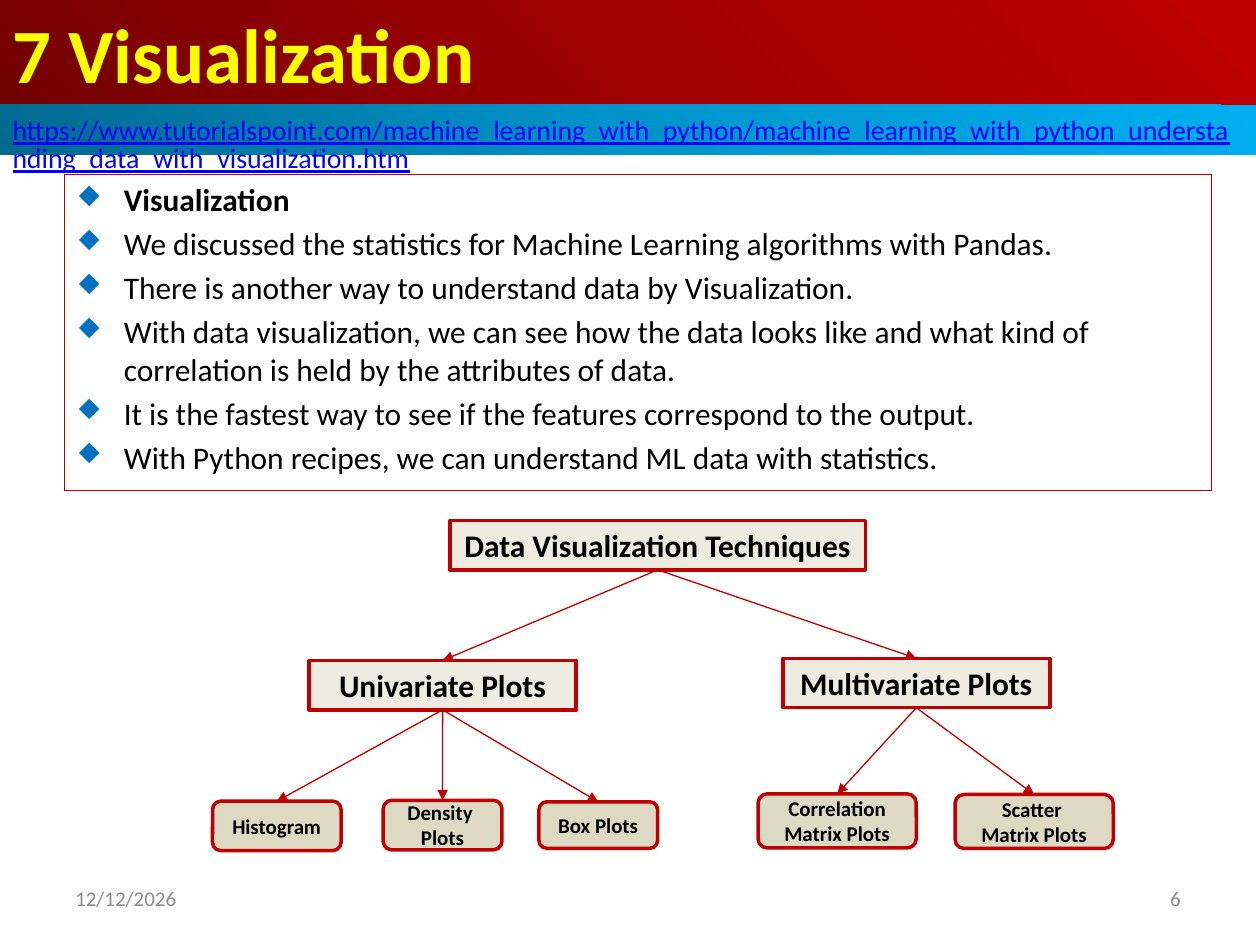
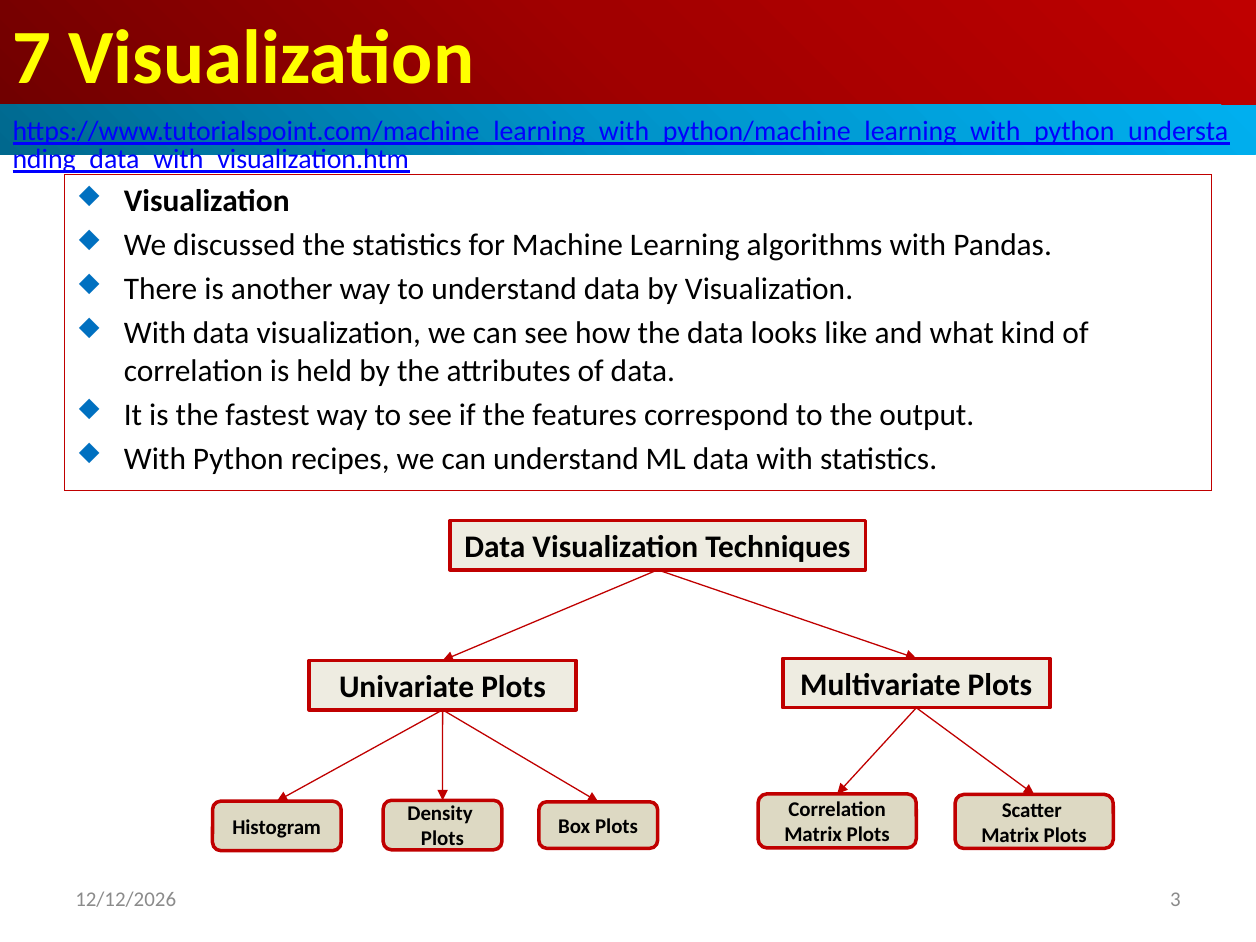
6: 6 -> 3 (1175, 899)
